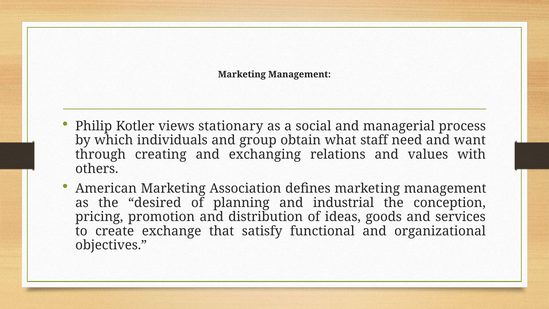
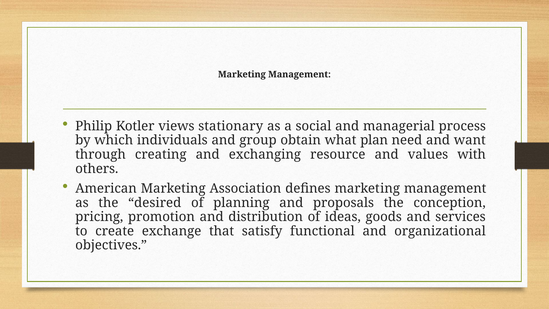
staff: staff -> plan (374, 140)
relations: relations -> resource (338, 154)
industrial: industrial -> proposals (344, 203)
